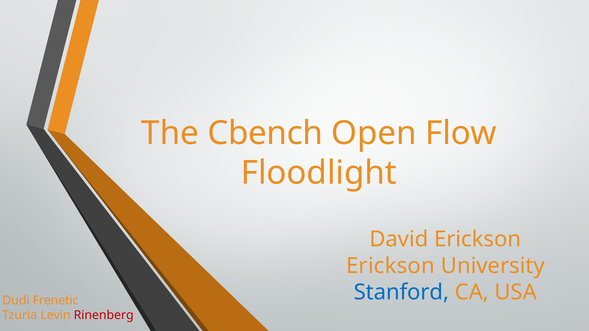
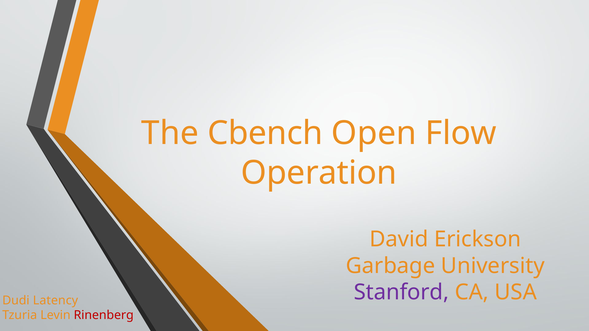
Floodlight: Floodlight -> Operation (319, 173)
Erickson: Erickson -> Garbage (391, 266)
Stanford colour: blue -> purple (401, 293)
Frenetic: Frenetic -> Latency (55, 301)
